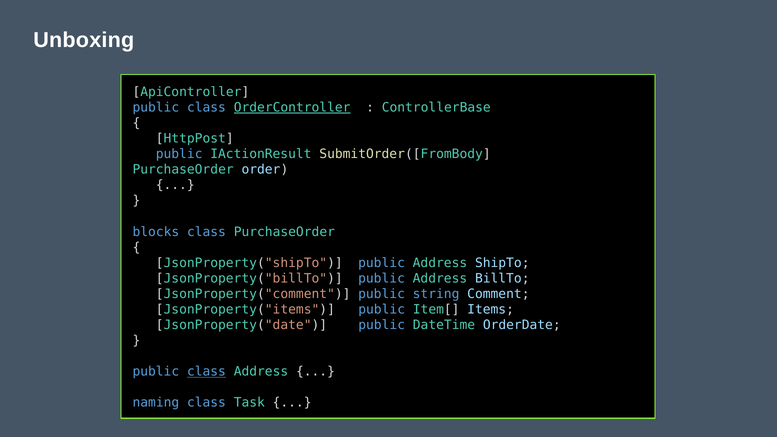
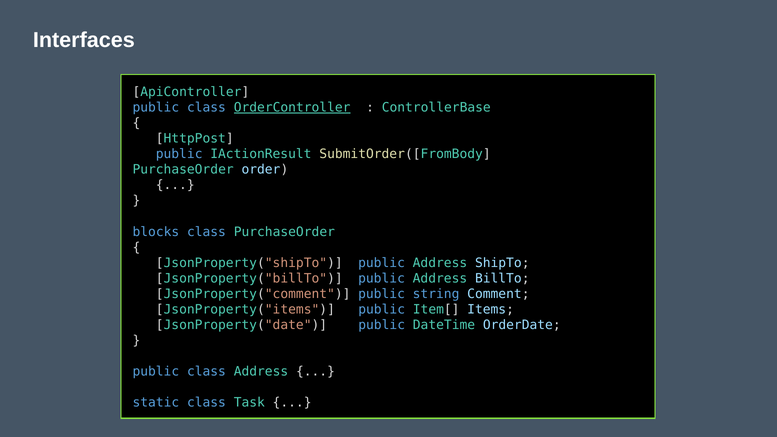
Unboxing: Unboxing -> Interfaces (84, 40)
class underline: present -> none (206, 372)
naming: naming -> static (156, 403)
